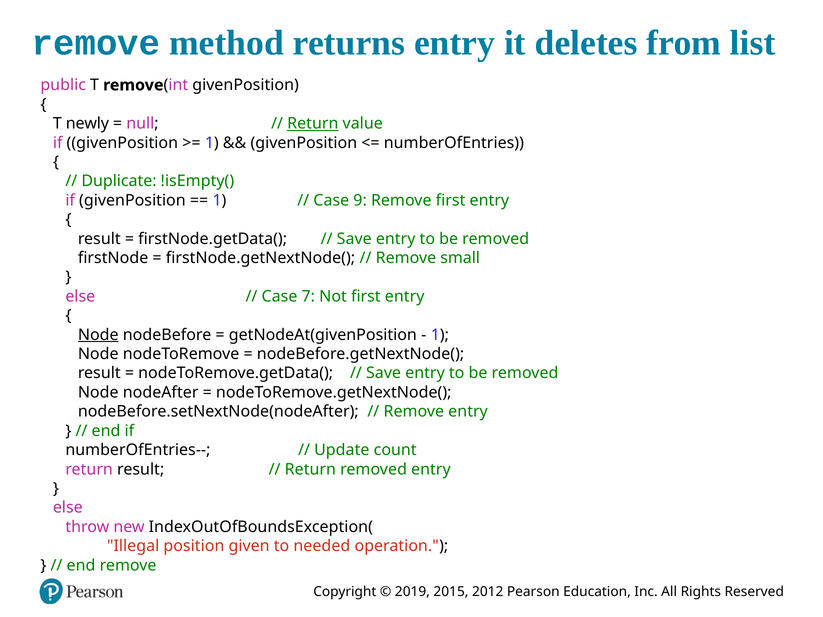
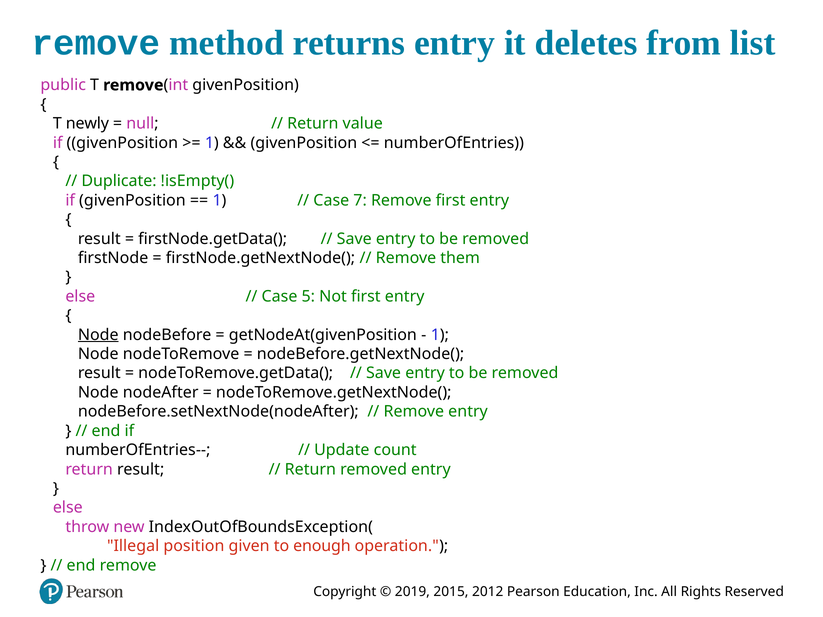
Return underline: present -> none (313, 124)
9: 9 -> 7 (360, 200)
small: small -> them (460, 258)
7: 7 -> 5 (308, 297)
needed: needed -> enough (322, 546)
